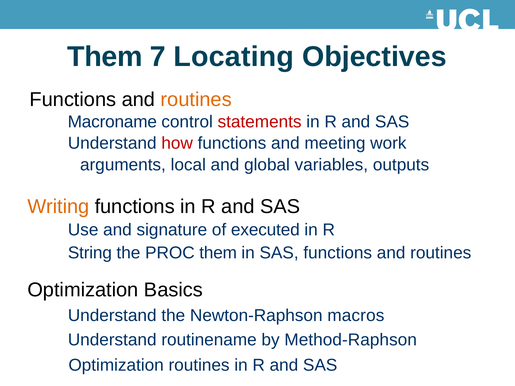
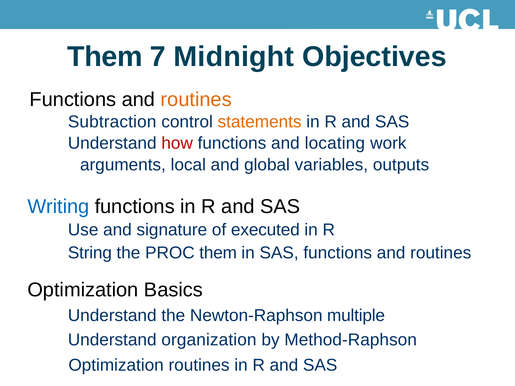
Locating: Locating -> Midnight (234, 57)
Macroname: Macroname -> Subtraction (112, 122)
statements colour: red -> orange (260, 122)
meeting: meeting -> locating (335, 143)
Writing colour: orange -> blue (58, 207)
macros: macros -> multiple (356, 316)
routinename: routinename -> organization (209, 340)
